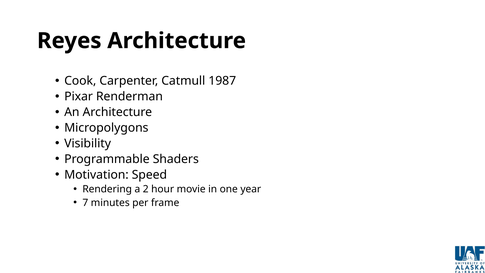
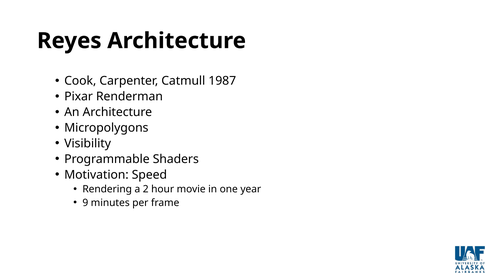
7: 7 -> 9 (85, 203)
